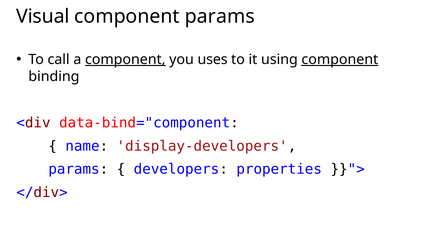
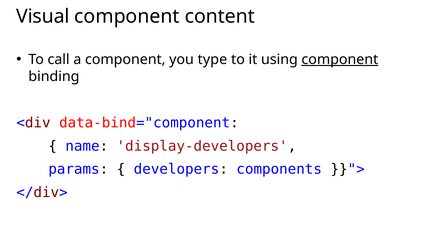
component params: params -> content (220, 17)
component underline: present -> none (125, 60)
uses: uses -> type (212, 60)
properties: properties -> components (279, 170)
